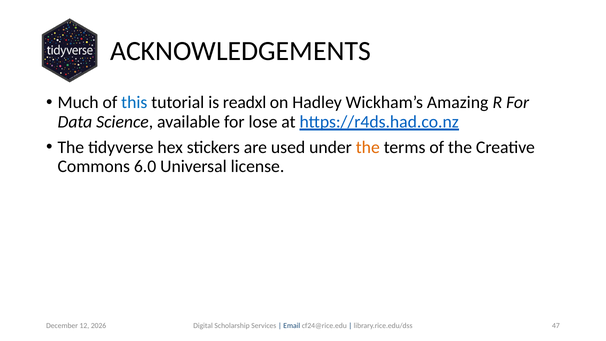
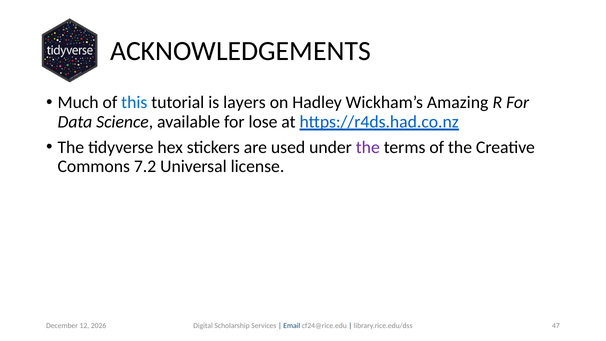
readxl: readxl -> layers (244, 102)
the colour: orange -> purple (368, 147)
6.0: 6.0 -> 7.2 (145, 166)
